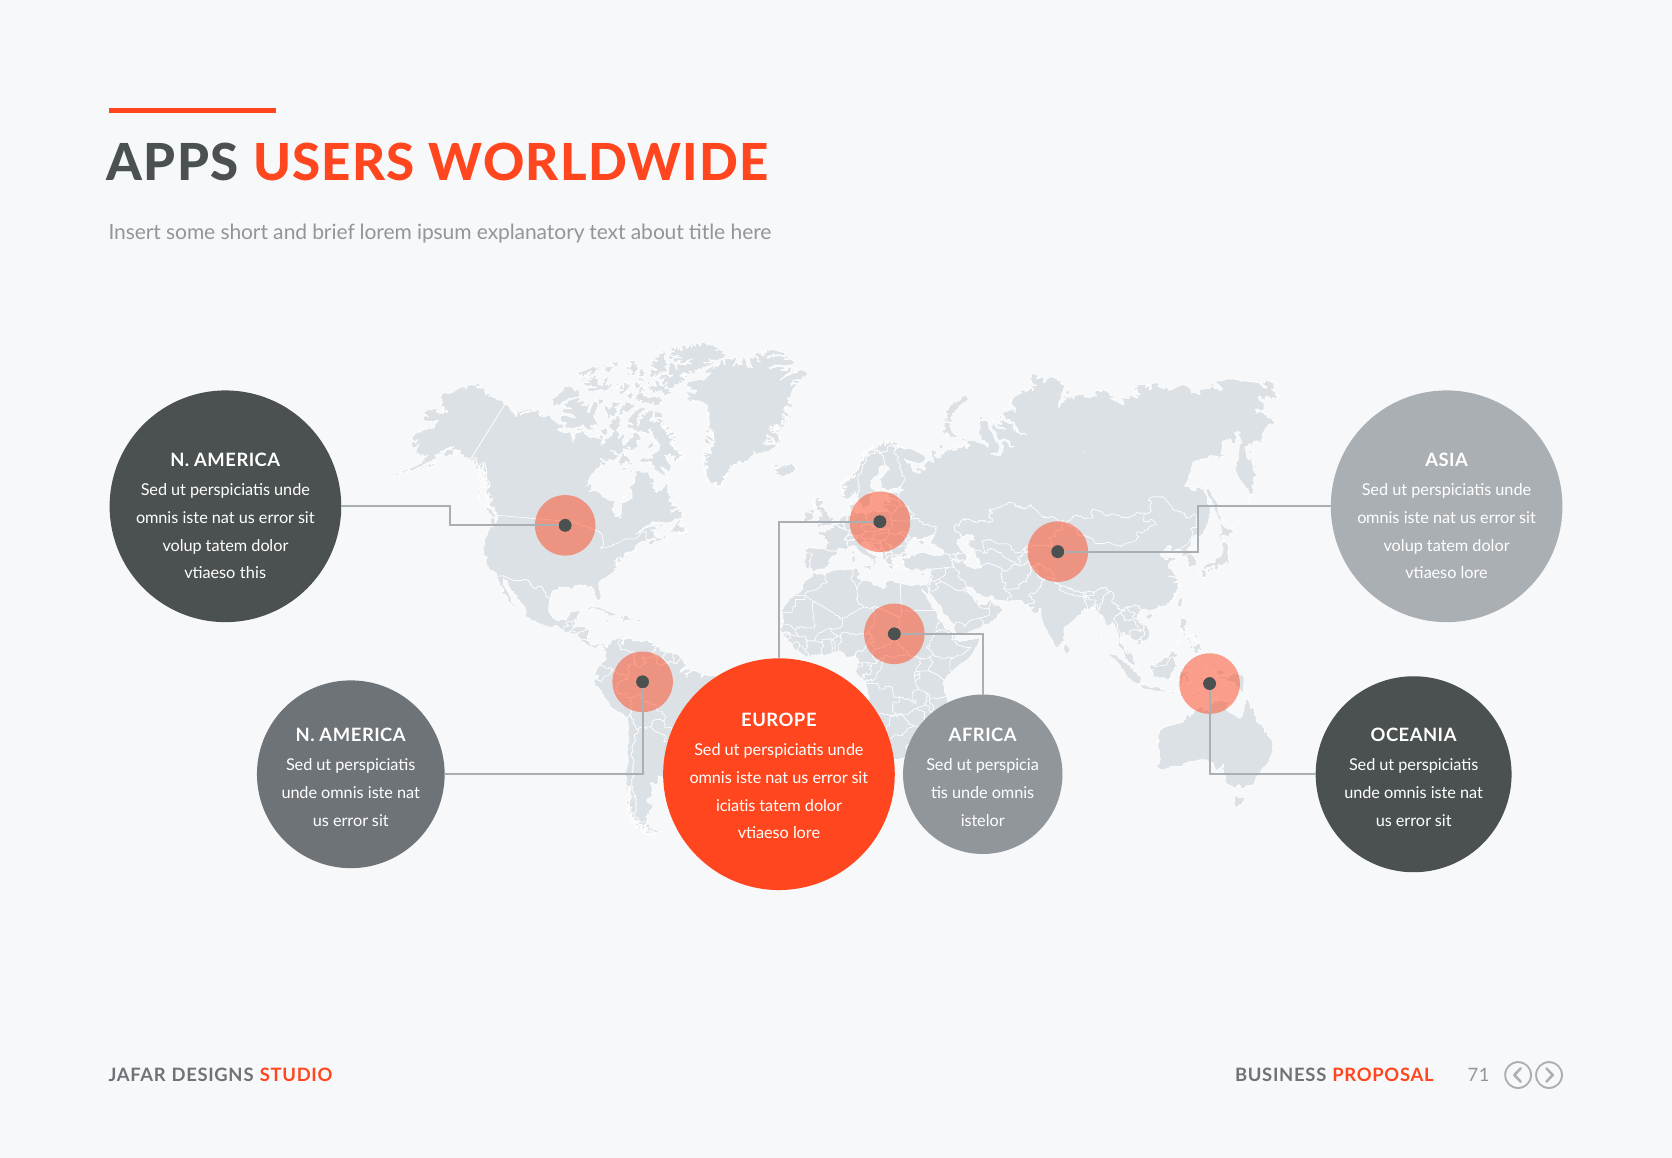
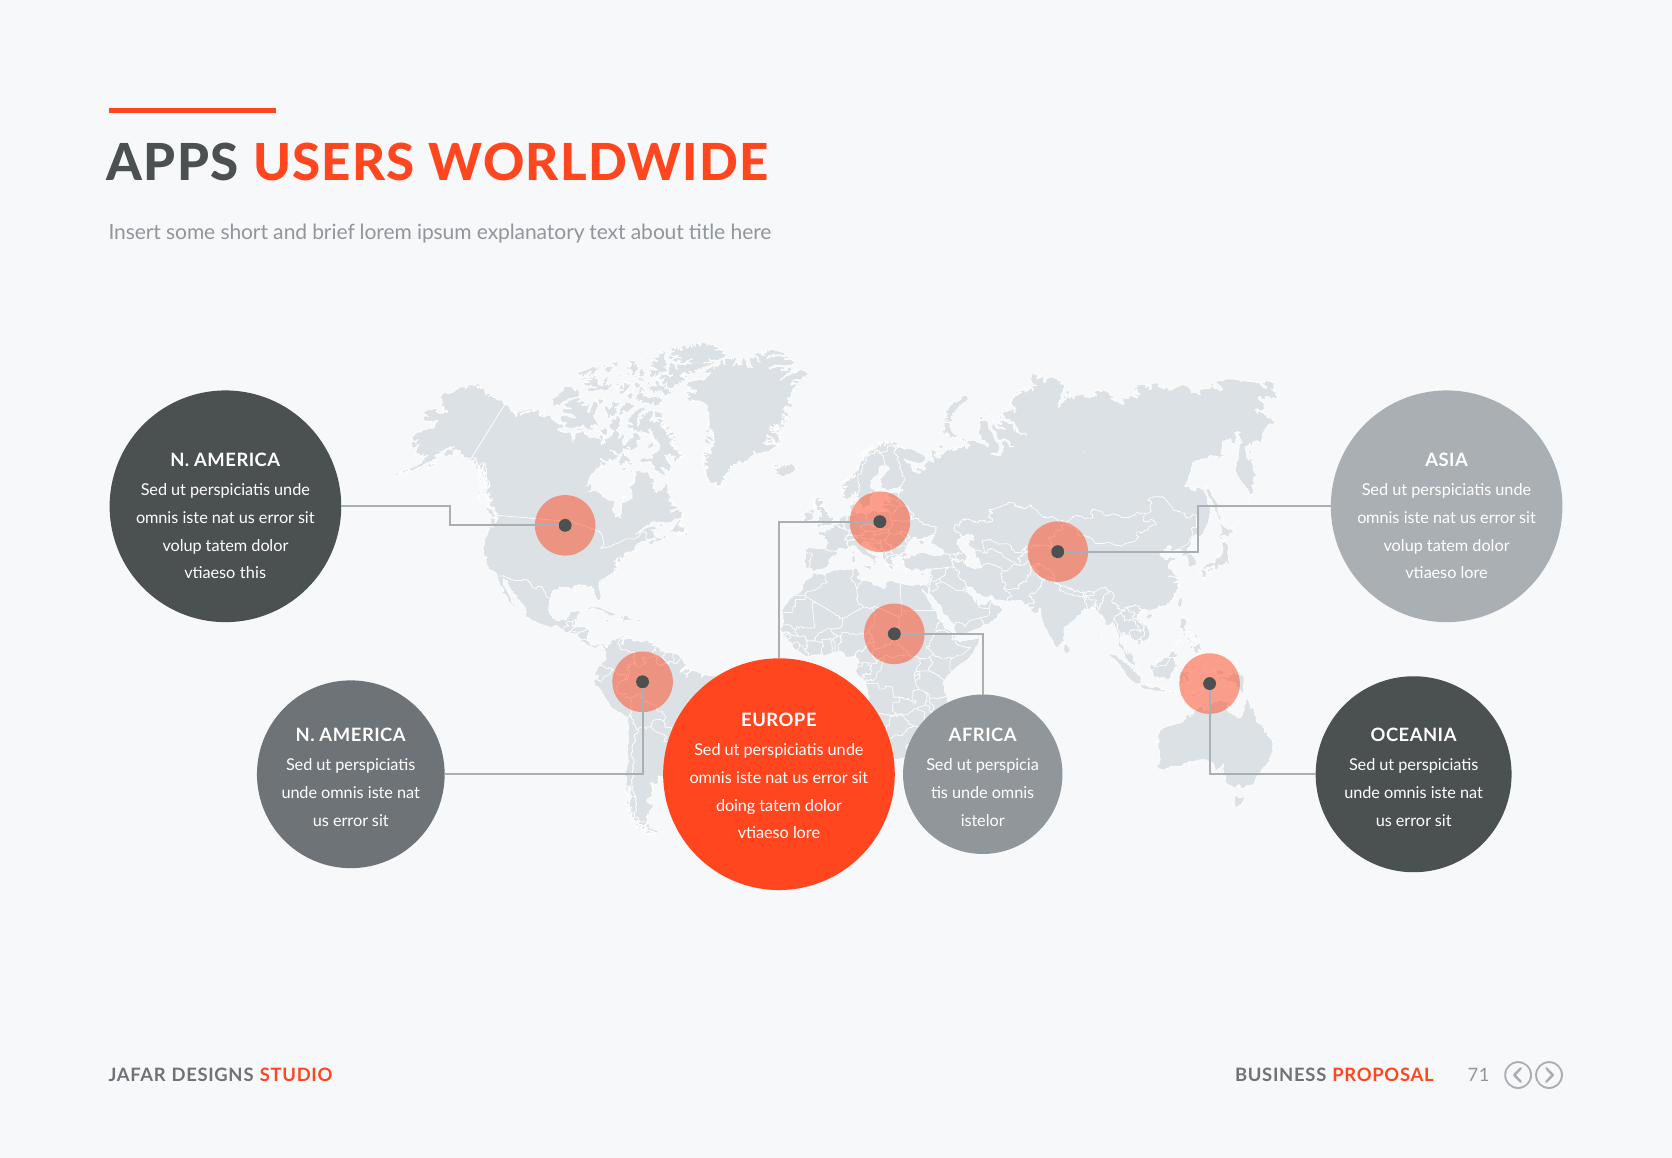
iciatis: iciatis -> doing (736, 805)
